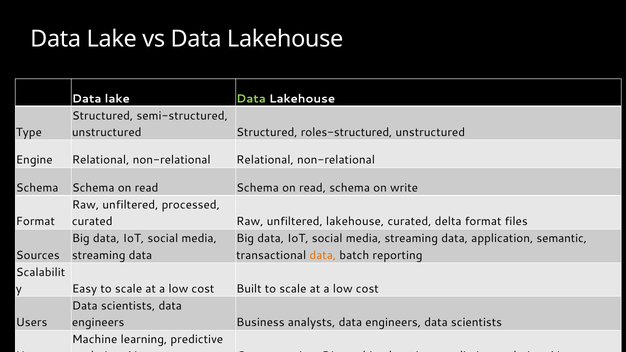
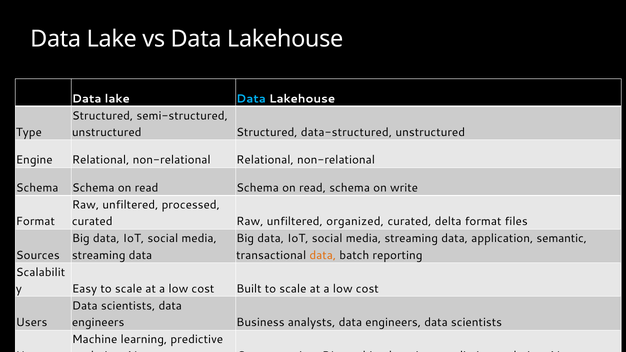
Data colour: light green -> light blue (251, 99)
roles-structured: roles-structured -> data-structured (346, 132)
unfiltered lakehouse: lakehouse -> organized (355, 222)
